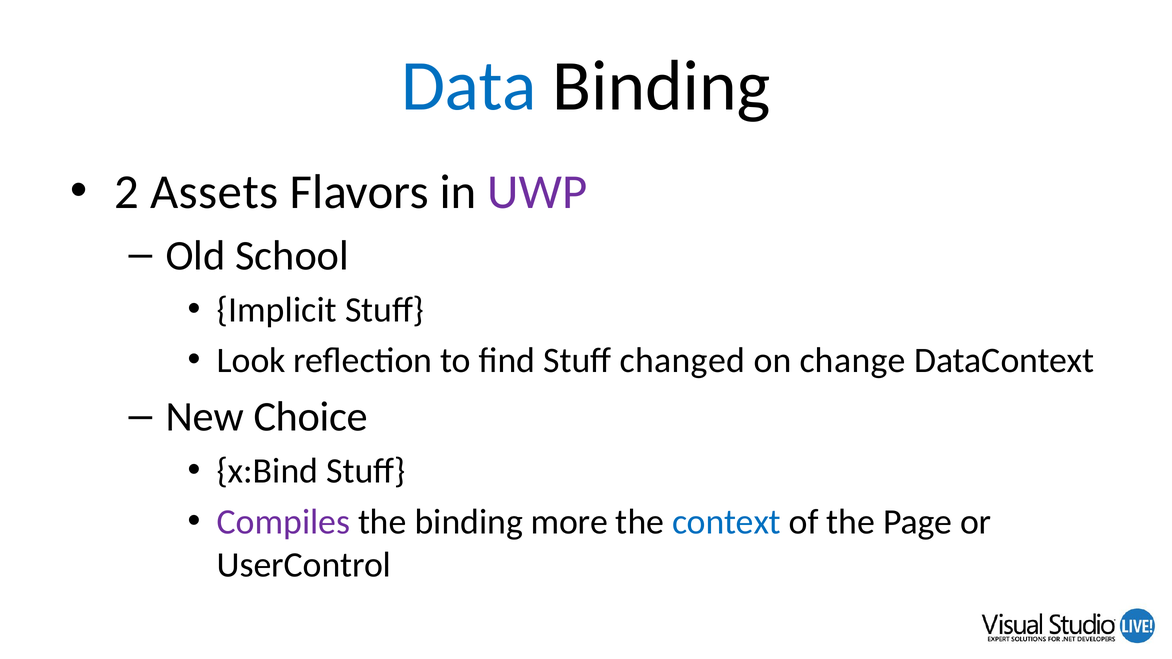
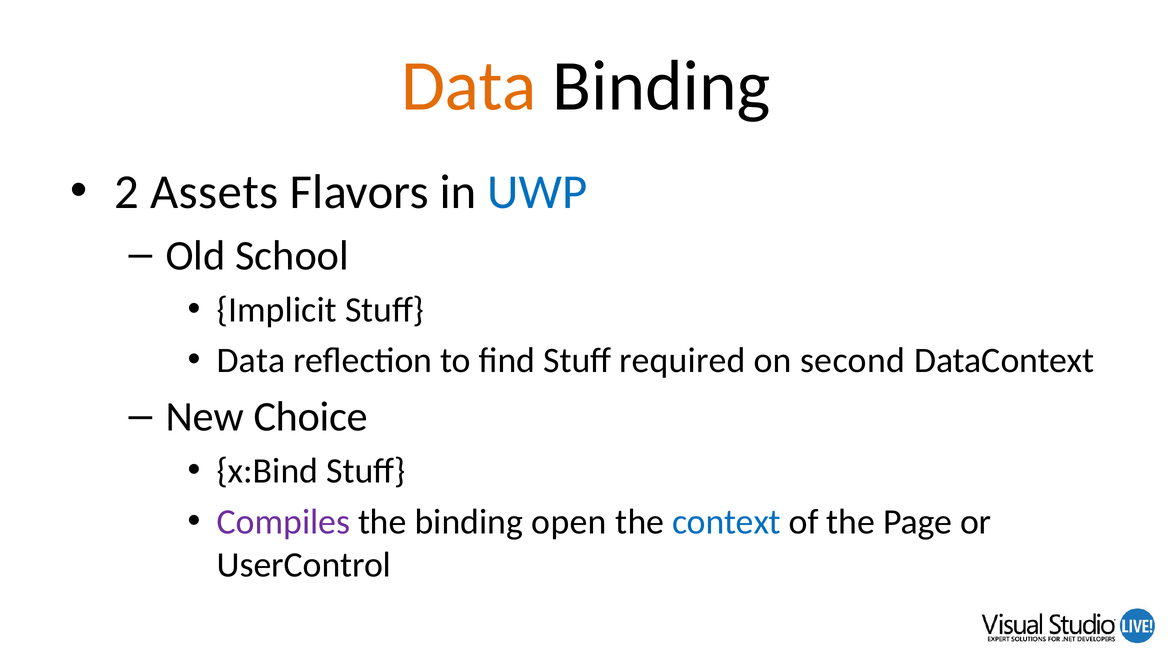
Data colour: blue -> orange (469, 86)
UWP colour: purple -> blue (537, 192)
Look: Look -> Data (251, 361)
changed: changed -> required (682, 361)
change: change -> second (853, 361)
more: more -> open (569, 522)
